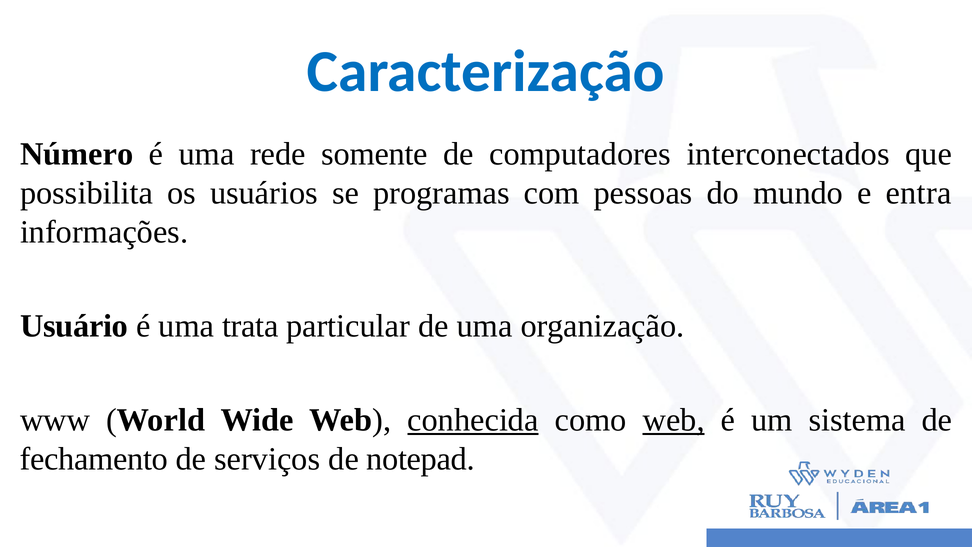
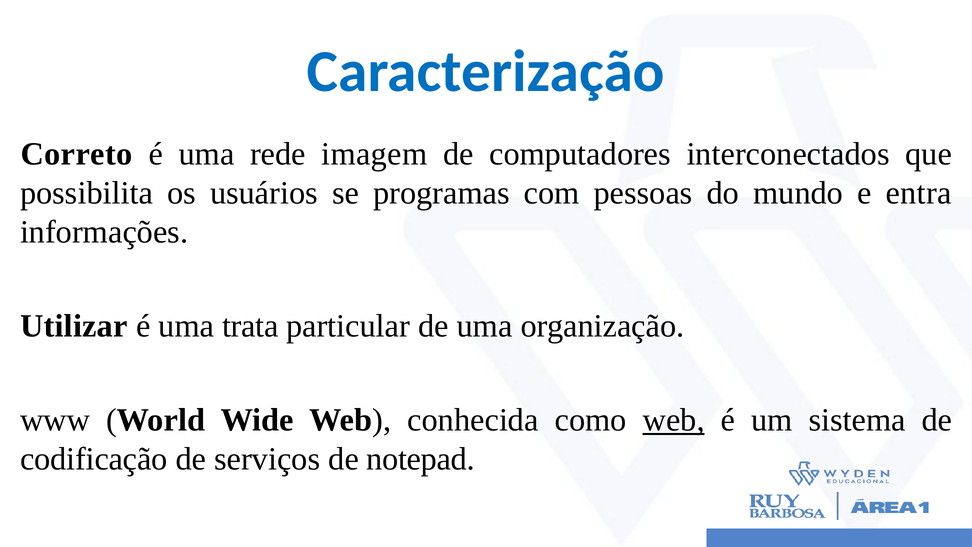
Número: Número -> Correto (77, 154)
somente: somente -> imagem (374, 154)
Usuário: Usuário -> Utilizar (74, 326)
conhecida underline: present -> none (473, 420)
fechamento: fechamento -> codificação (94, 459)
